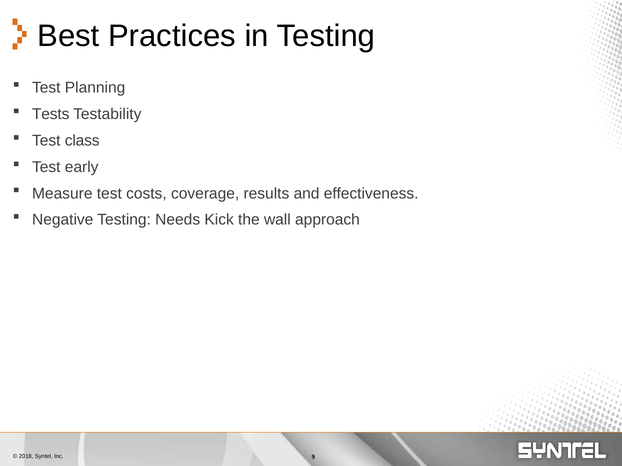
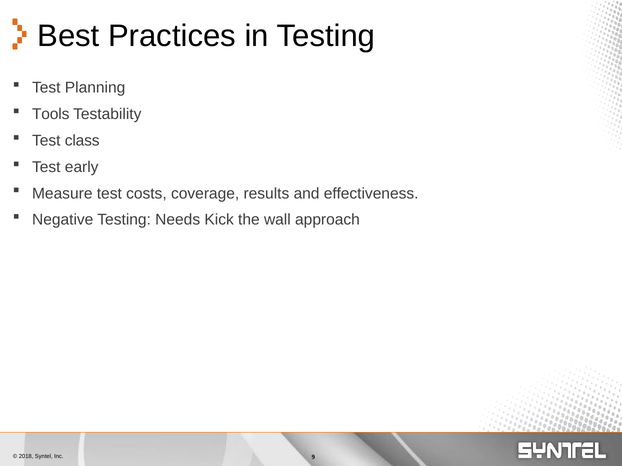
Tests: Tests -> Tools (51, 114)
